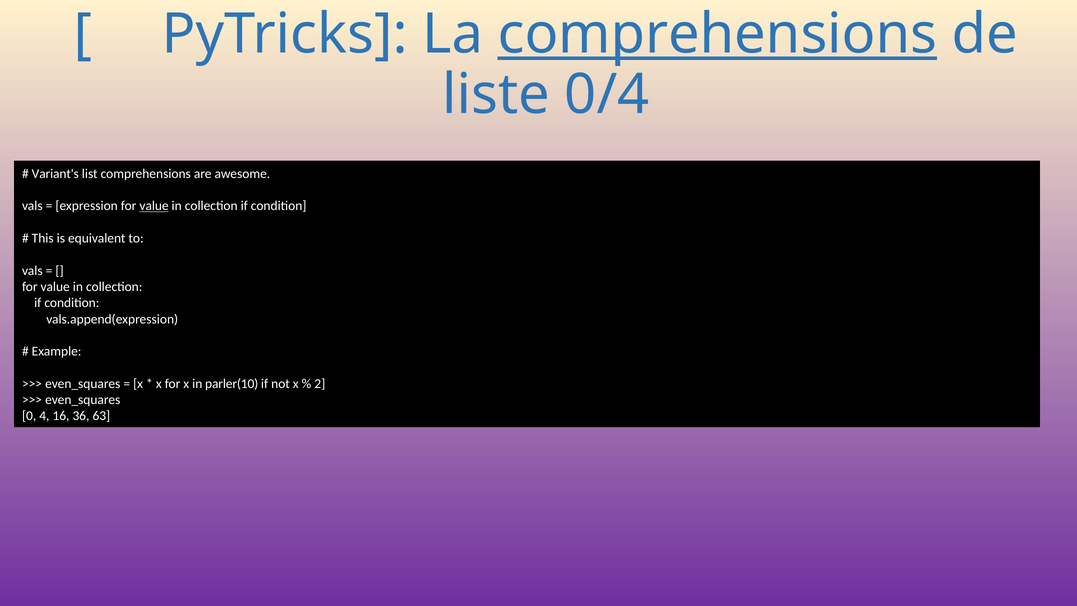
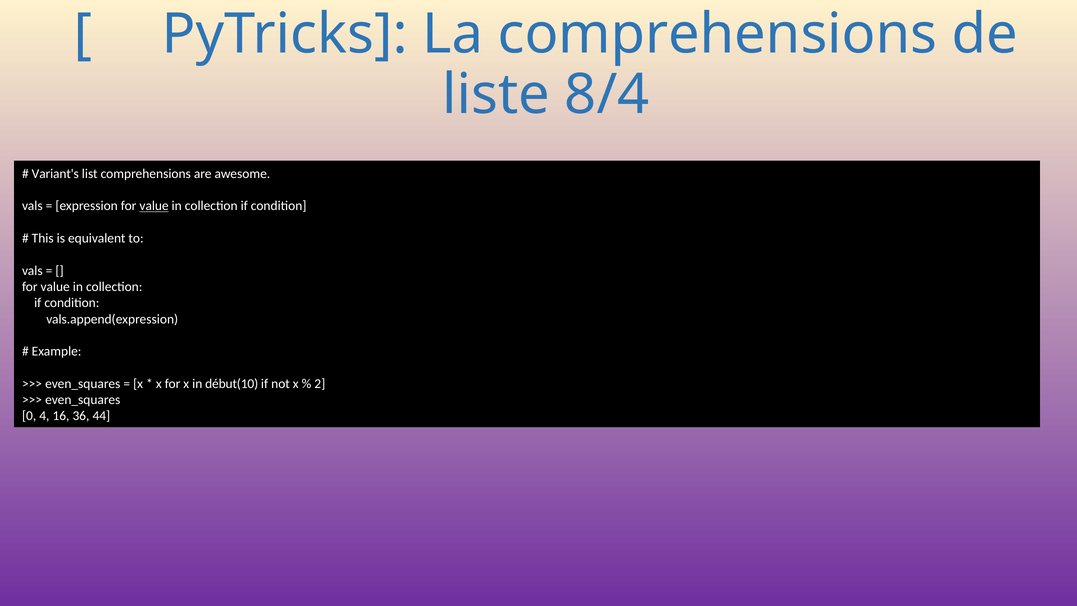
comprehensions underline: present -> none (717, 34)
0/4: 0/4 -> 8/4 (607, 95)
parler(10: parler(10 -> début(10 (232, 384)
63: 63 -> 44 (101, 416)
